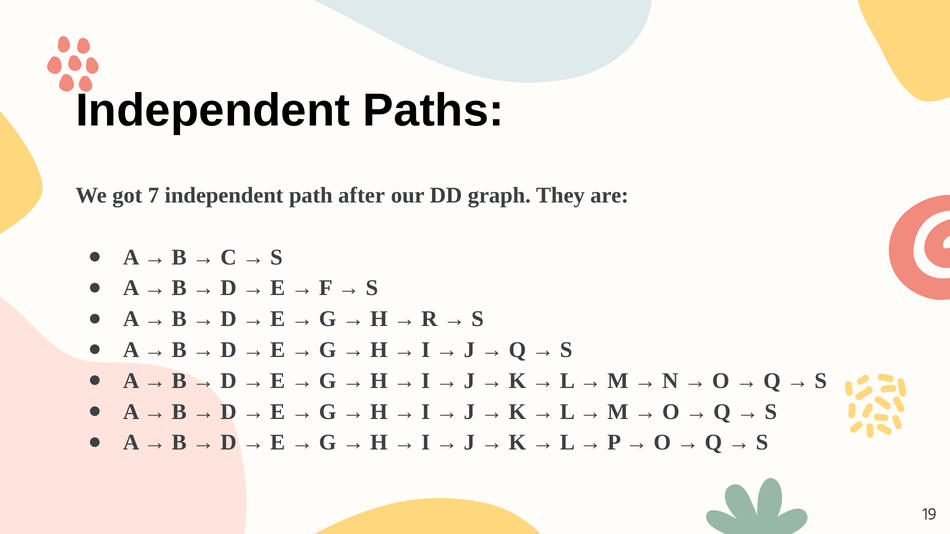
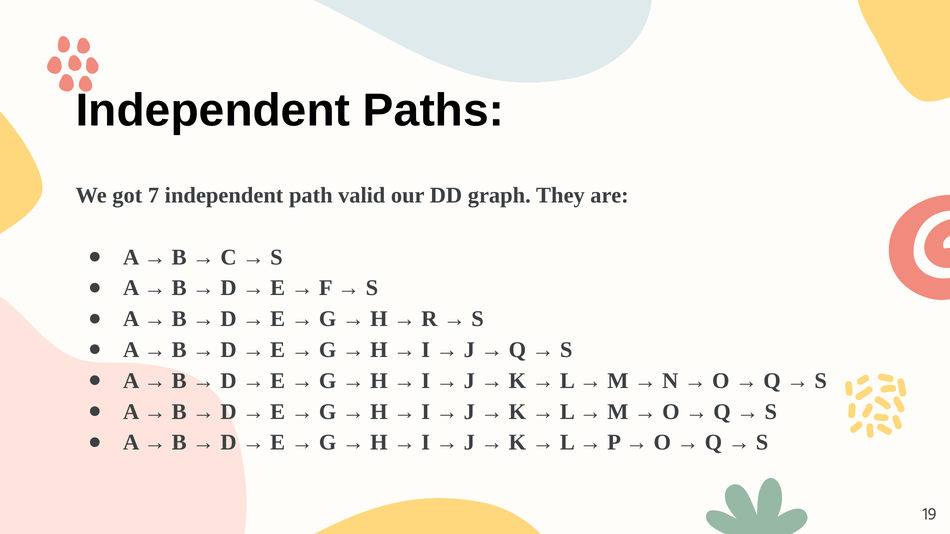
after: after -> valid (362, 195)
